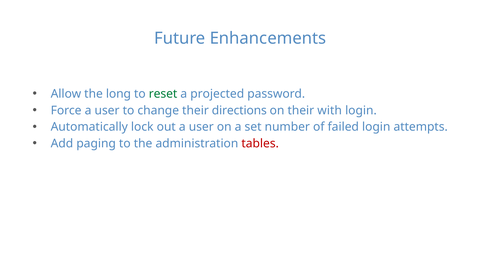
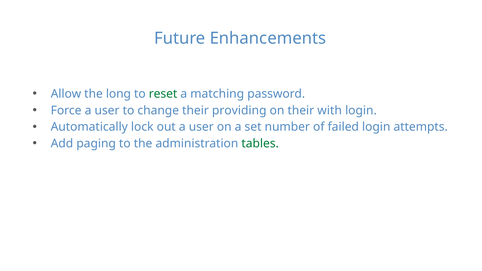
projected: projected -> matching (217, 94)
directions: directions -> providing (239, 110)
tables colour: red -> green (260, 144)
